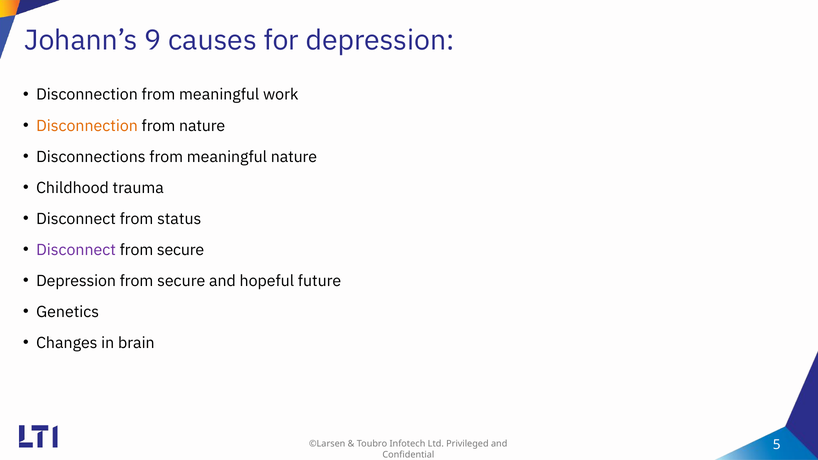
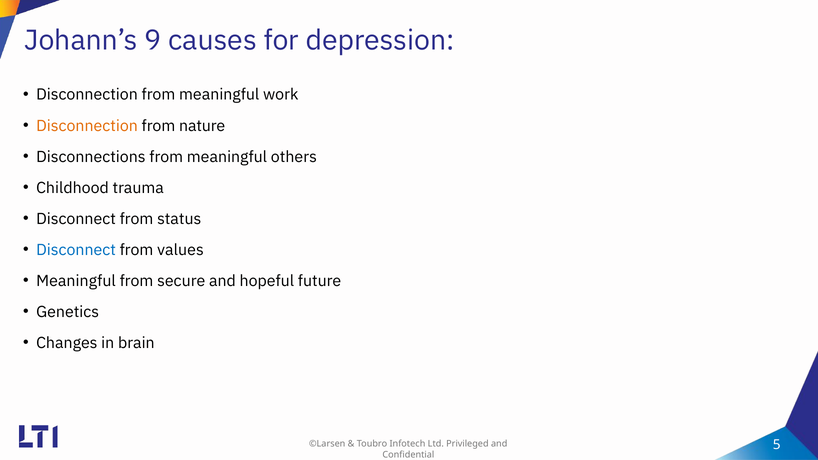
meaningful nature: nature -> others (294, 157)
Disconnect colour: purple -> blue (76, 250)
secure: secure -> values (180, 250)
Depression: Depression -> Meaningful (76, 281)
